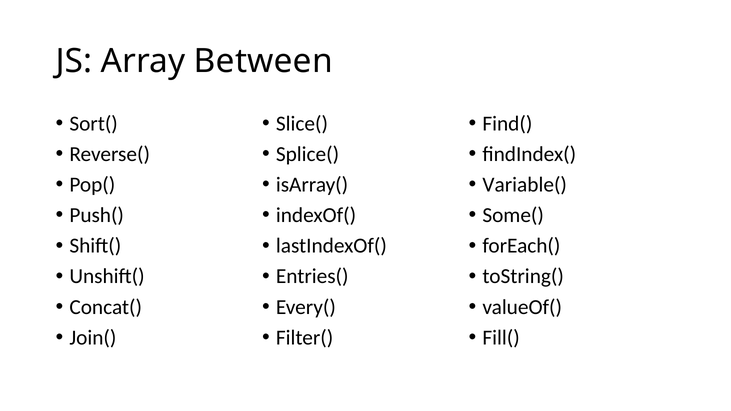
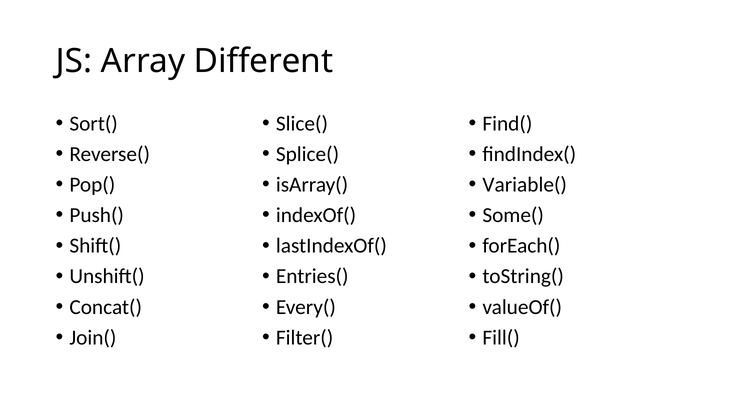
Between: Between -> Different (264, 61)
